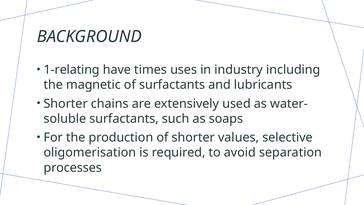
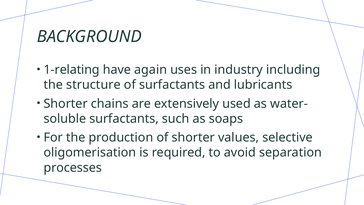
times: times -> again (151, 70)
magnetic: magnetic -> structure (93, 85)
